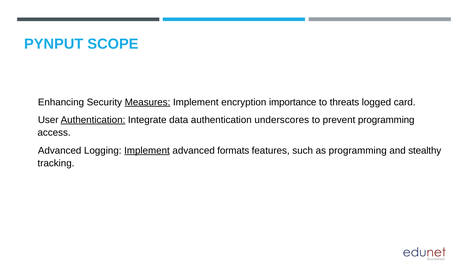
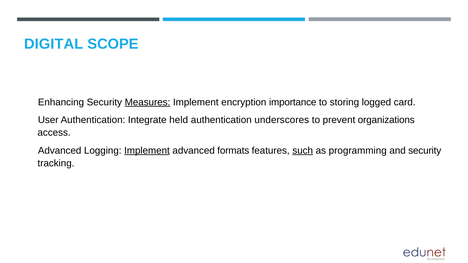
PYNPUT: PYNPUT -> DIGITAL (54, 44)
threats: threats -> storing (344, 102)
Authentication underline: present -> none (93, 120)
data: data -> held (179, 120)
prevent programming: programming -> organizations (386, 120)
such underline: none -> present (303, 151)
and stealthy: stealthy -> security (425, 151)
